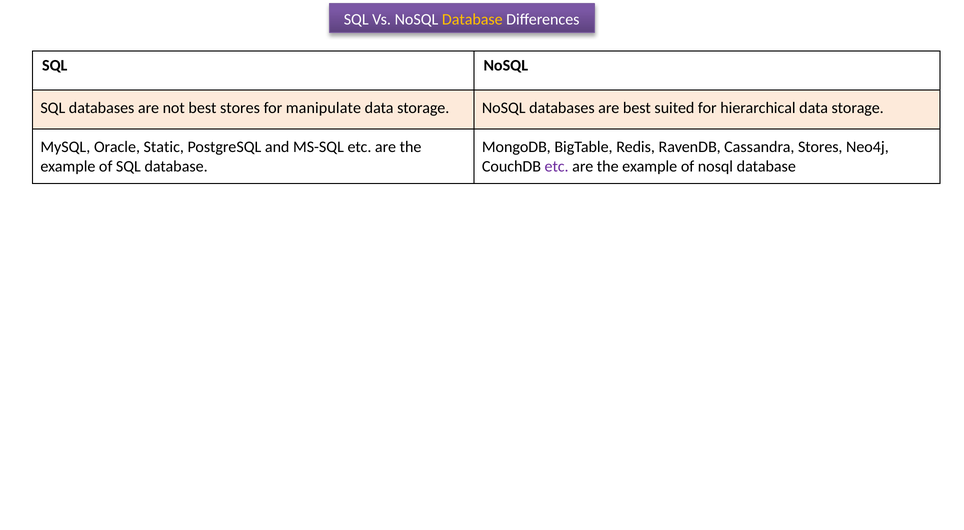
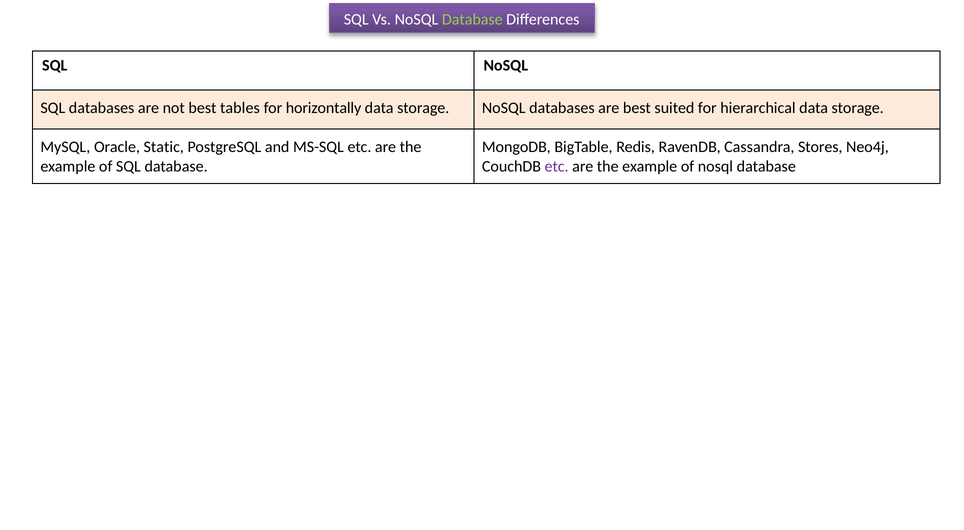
Database colour: yellow -> light green (472, 19)
best stores: stores -> tables (240, 108)
manipulate: manipulate -> horizontally (324, 108)
